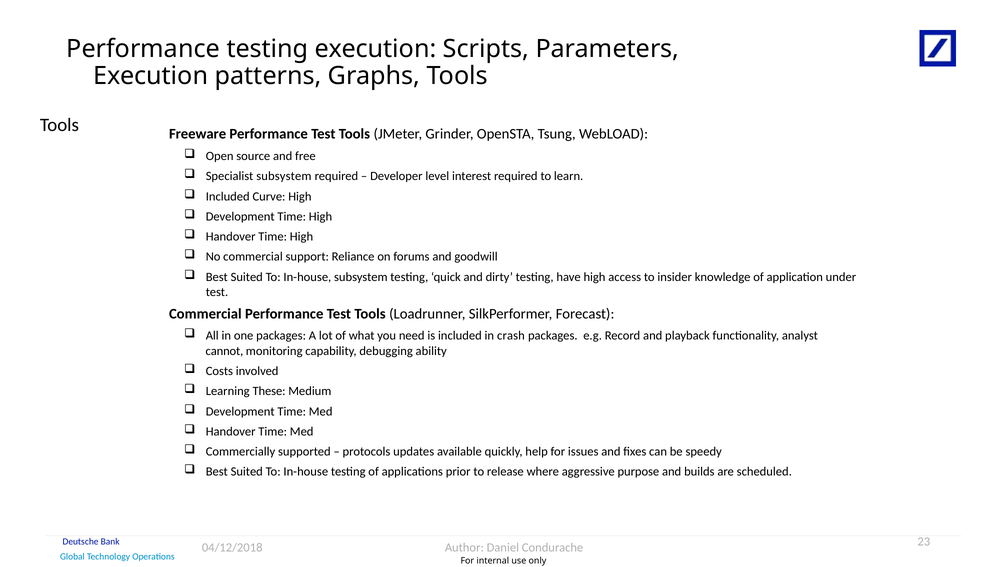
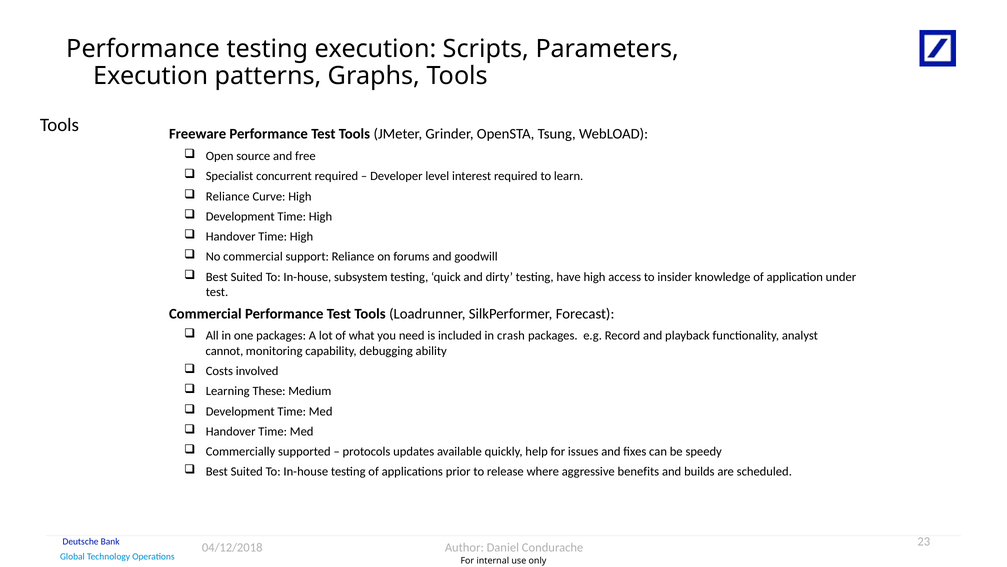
Specialist subsystem: subsystem -> concurrent (284, 176)
Included: Included -> Reliance (228, 196)
purpose: purpose -> benefits (638, 471)
